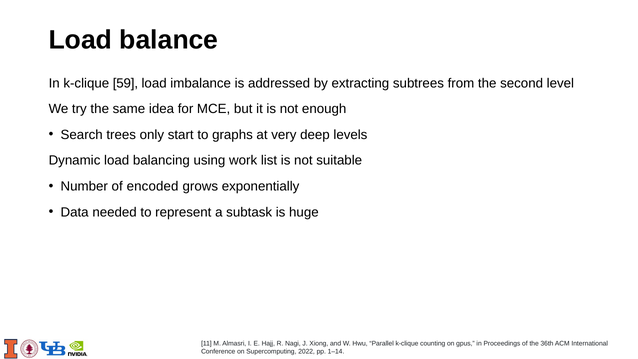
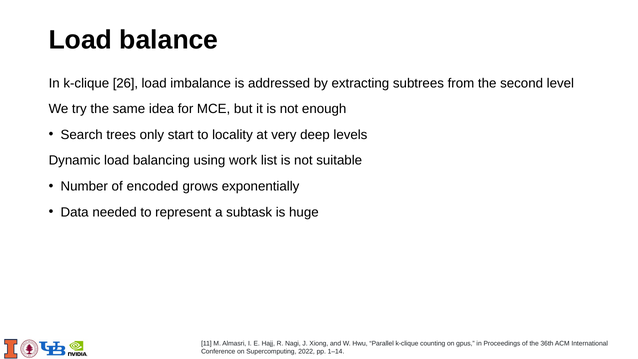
59: 59 -> 26 (125, 83)
graphs: graphs -> locality (232, 135)
